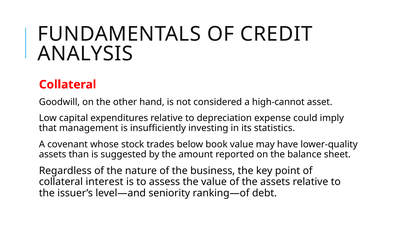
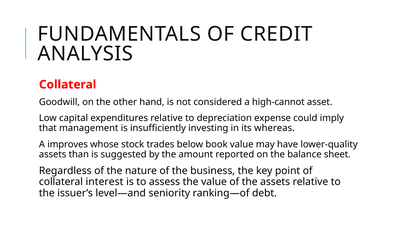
statistics: statistics -> whereas (274, 128)
covenant: covenant -> improves (68, 144)
